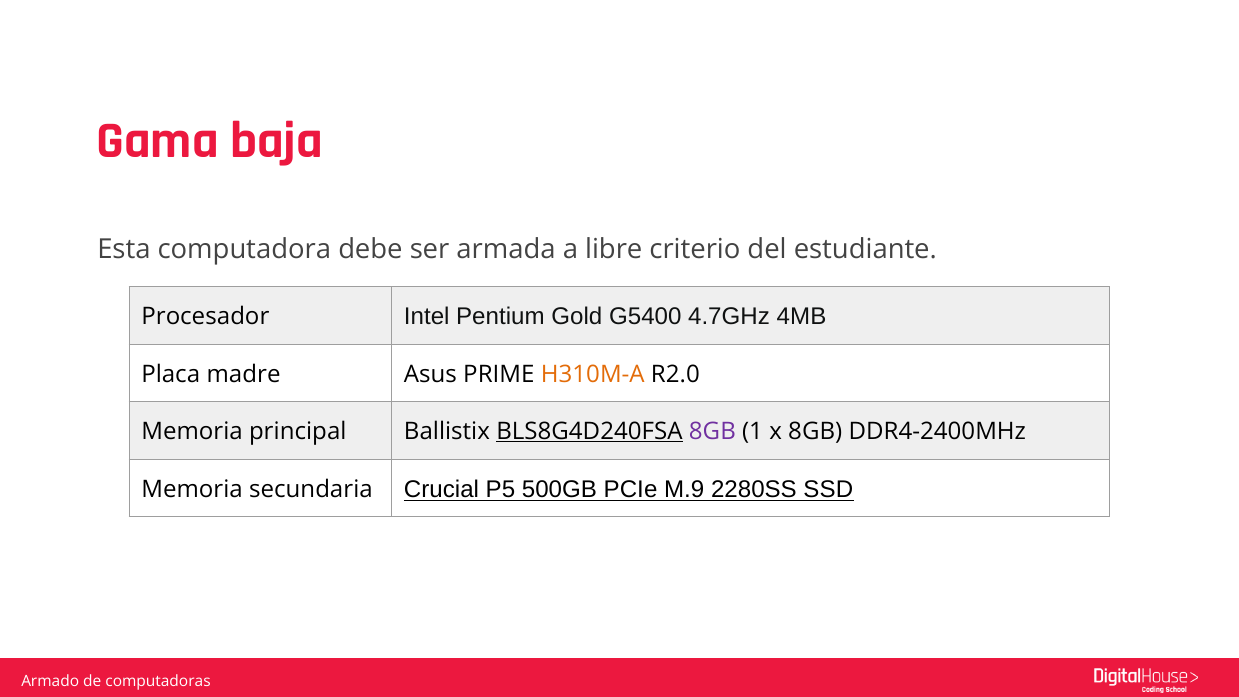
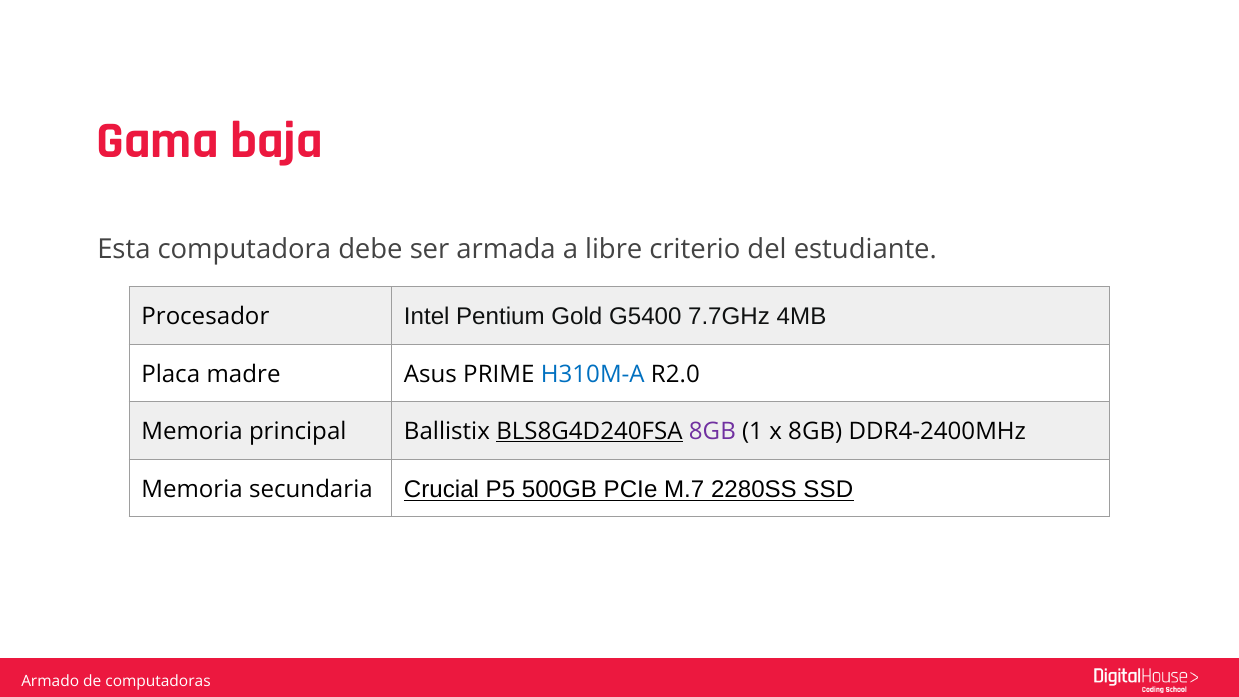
4.7GHz: 4.7GHz -> 7.7GHz (729, 317)
H310M-A colour: orange -> blue (593, 374)
M.9: M.9 -> M.7 (684, 490)
